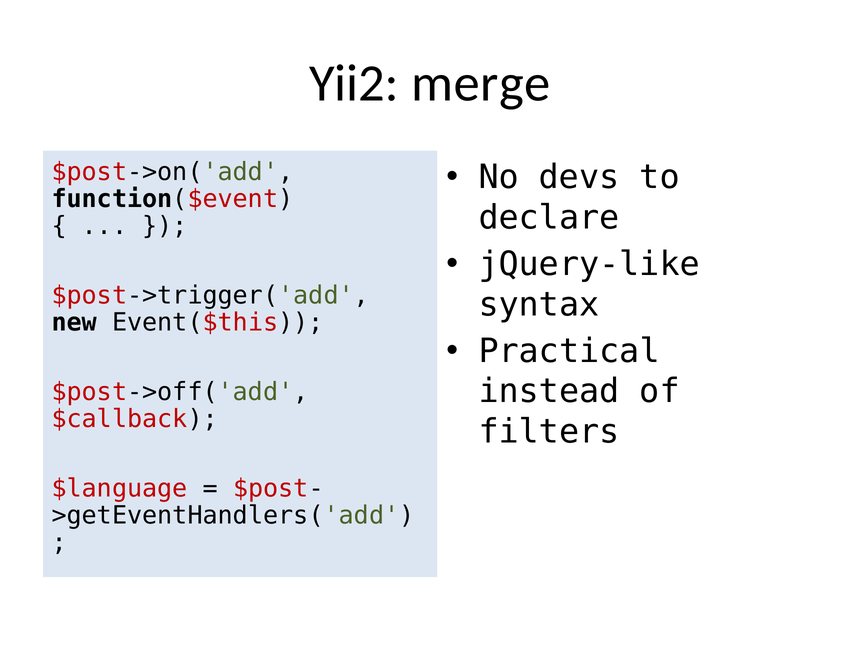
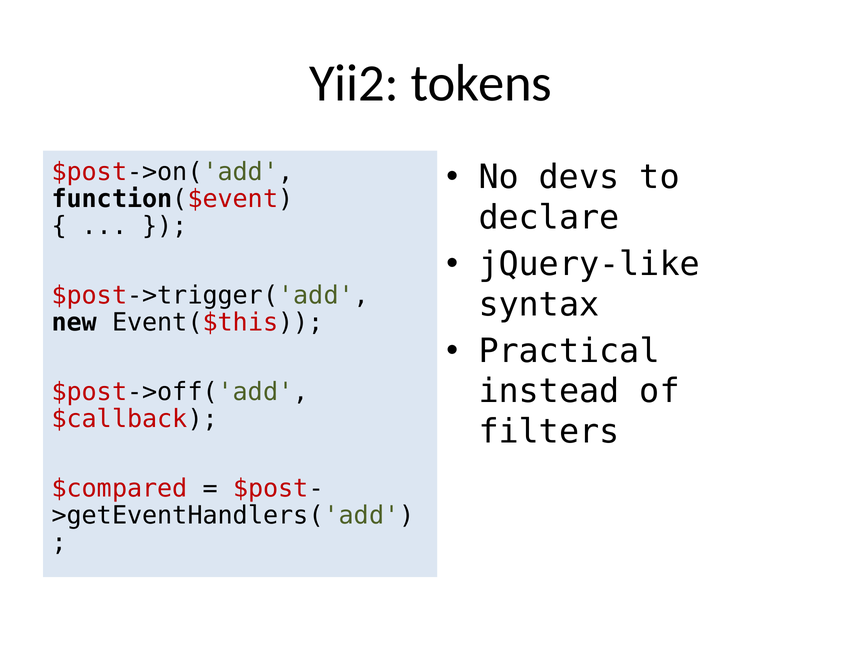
merge: merge -> tokens (481, 83)
$language: $language -> $compared (120, 488)
